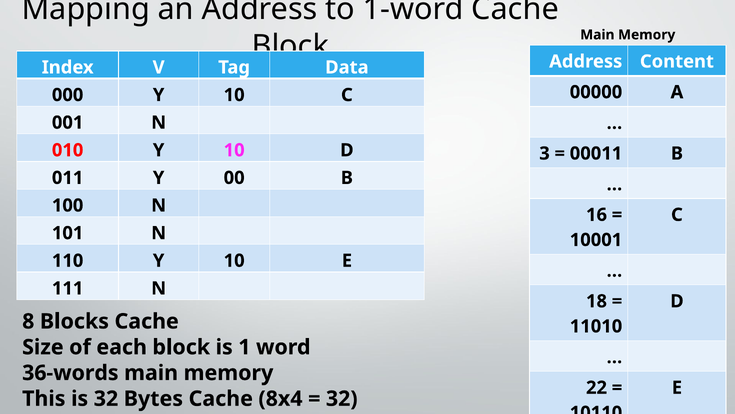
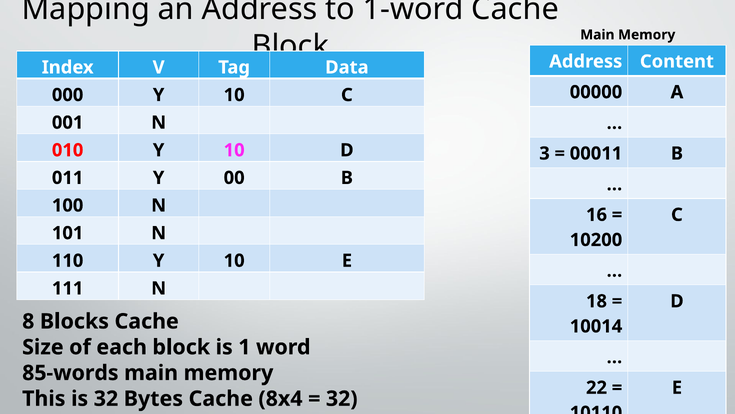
10001: 10001 -> 10200 (596, 240)
11010: 11010 -> 10014 (596, 326)
36-words: 36-words -> 85-words (70, 373)
